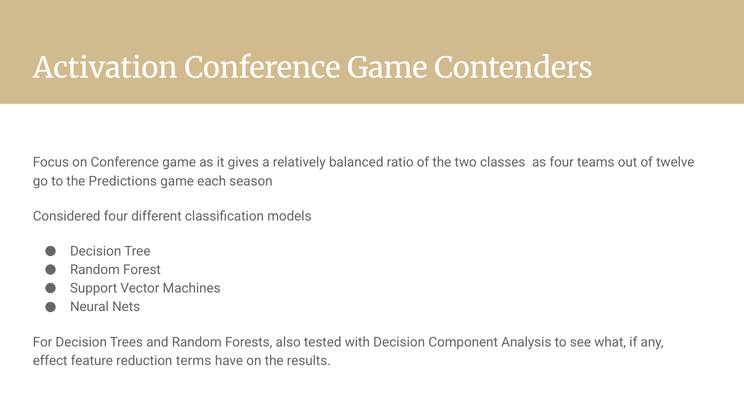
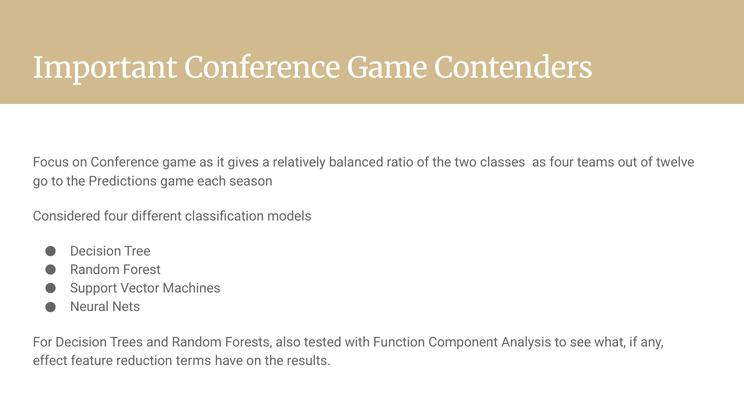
Activation: Activation -> Important (105, 68)
with Decision: Decision -> Function (399, 342)
